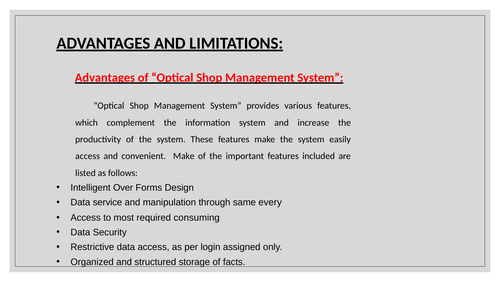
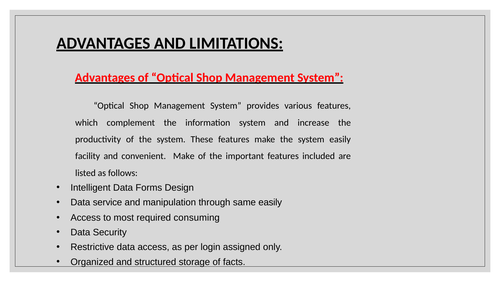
access: access -> facility (88, 156)
Intelligent Over: Over -> Data (123, 187)
same every: every -> easily (270, 202)
